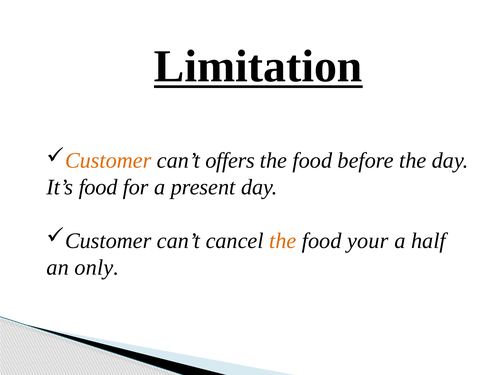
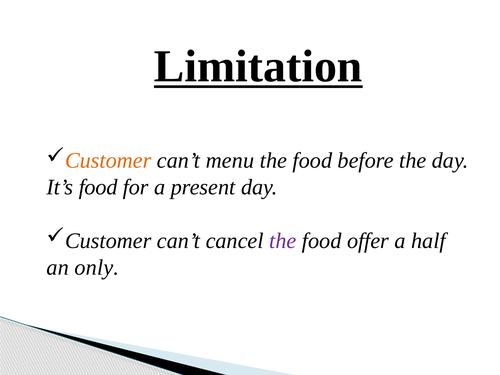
offers: offers -> menu (230, 161)
the colour: orange -> purple (283, 241)
your: your -> offer (368, 241)
